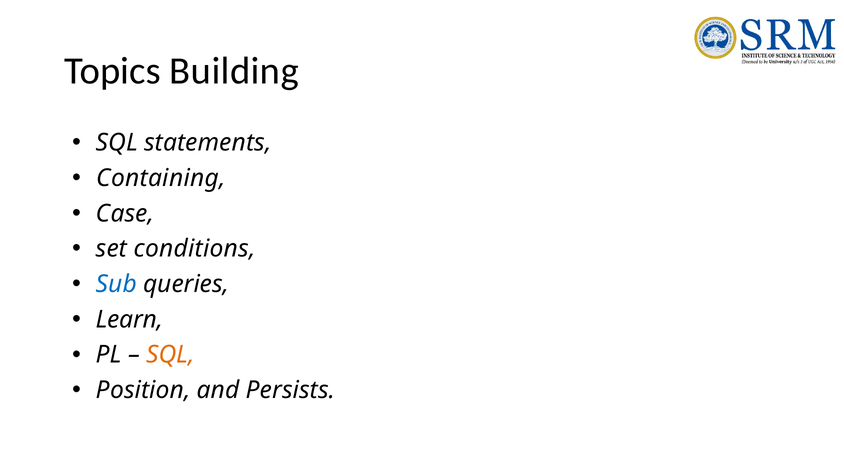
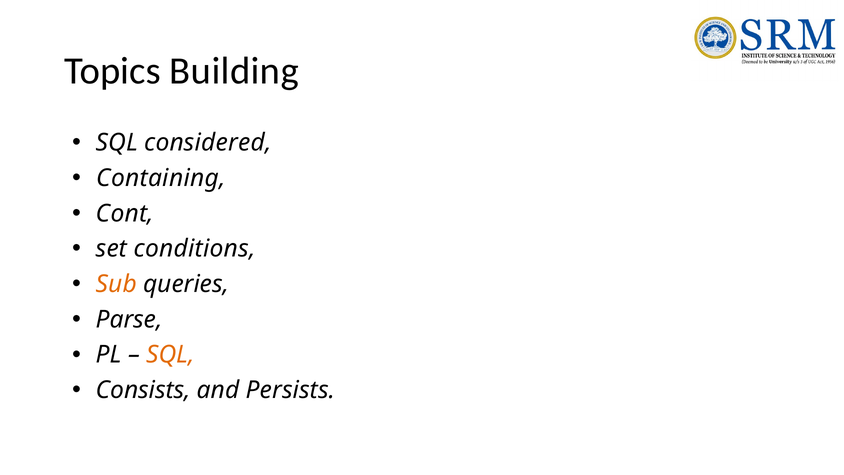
statements: statements -> considered (208, 143)
Case: Case -> Cont (125, 213)
Sub colour: blue -> orange (116, 284)
Learn: Learn -> Parse (129, 319)
Position: Position -> Consists (143, 390)
